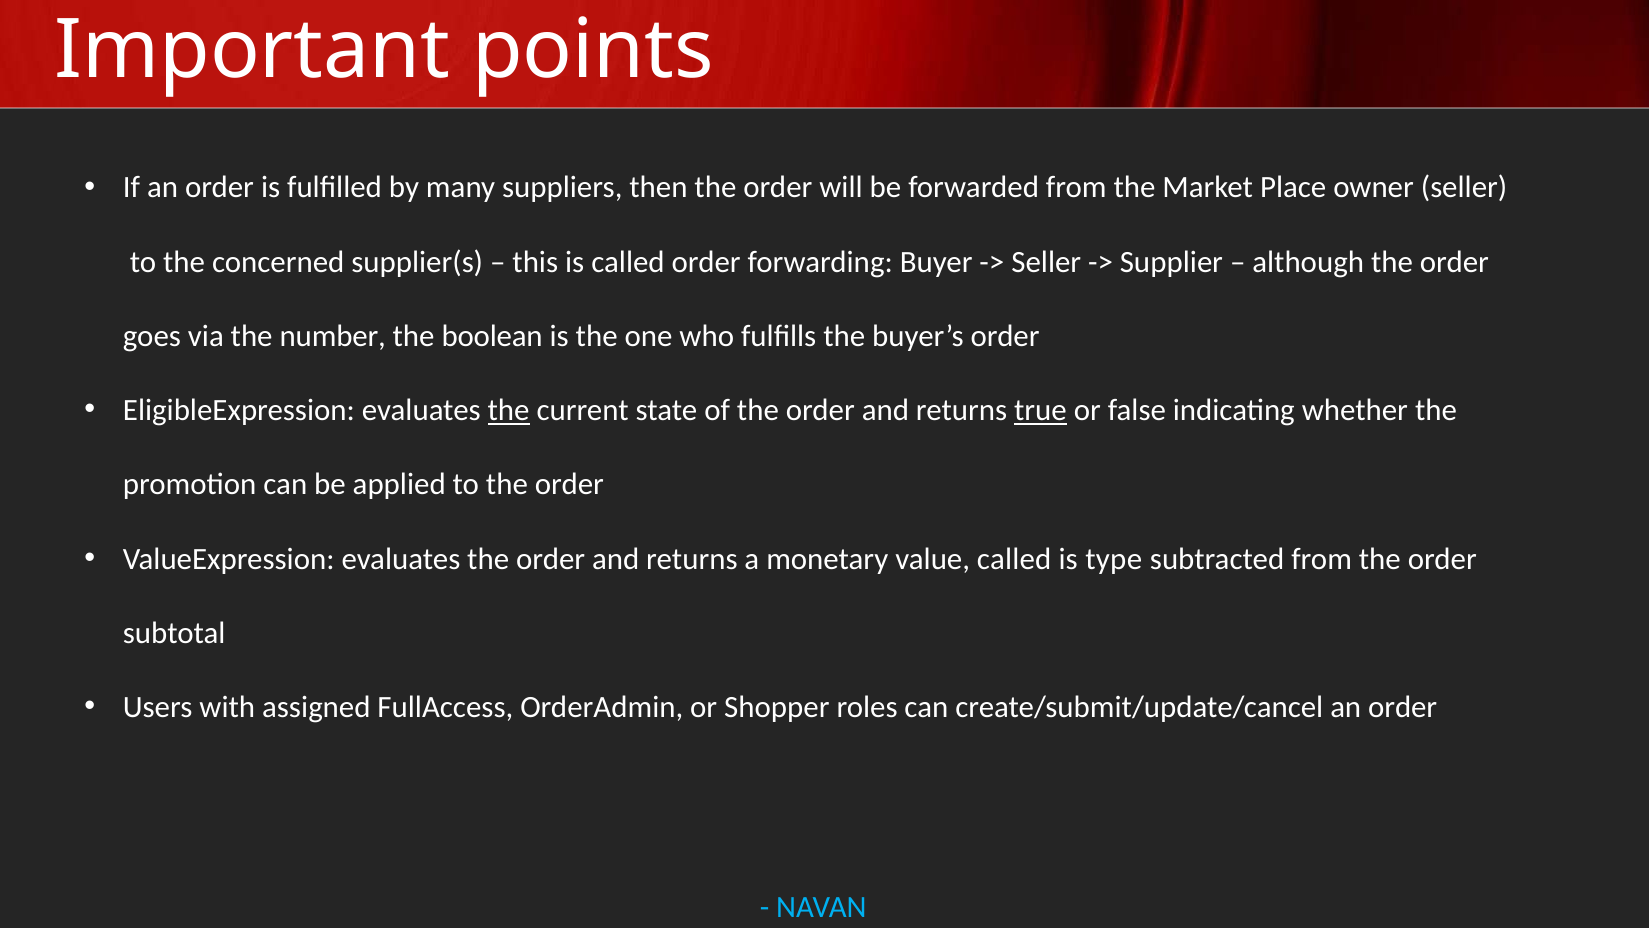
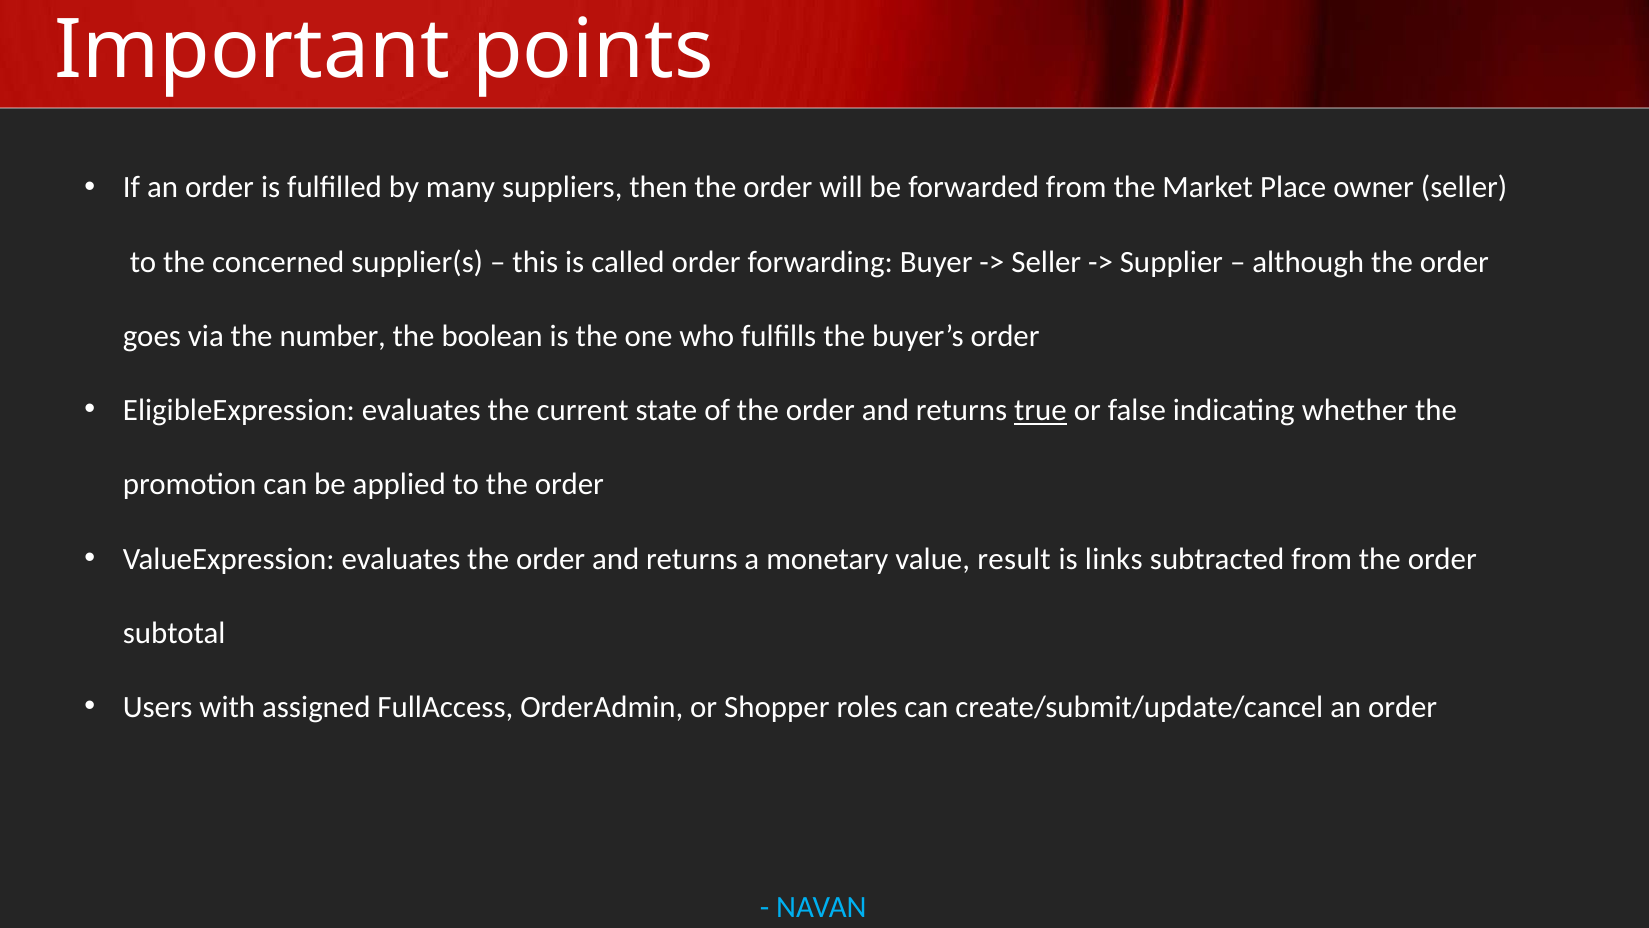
the underline: present -> none (509, 410)
value called: called -> result (1014, 559)
type: type -> links (1114, 559)
